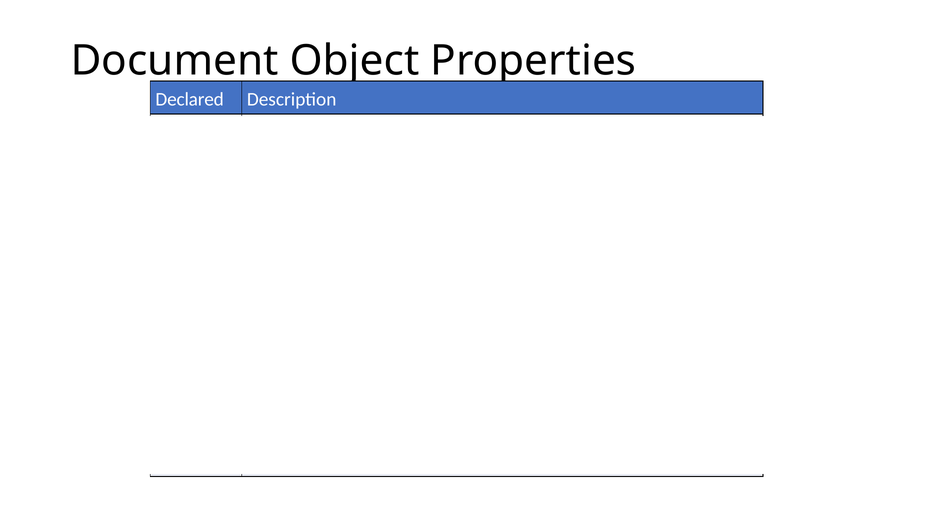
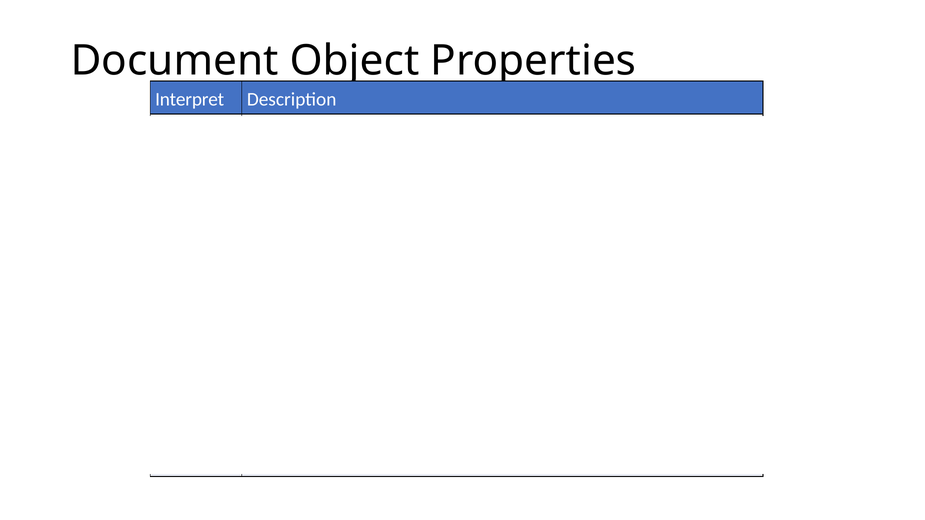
Declared: Declared -> Interpret (190, 100)
